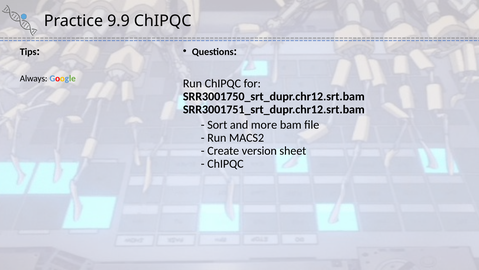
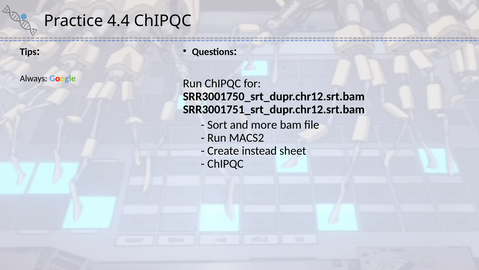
9.9: 9.9 -> 4.4 (118, 21)
version: version -> instead (259, 151)
